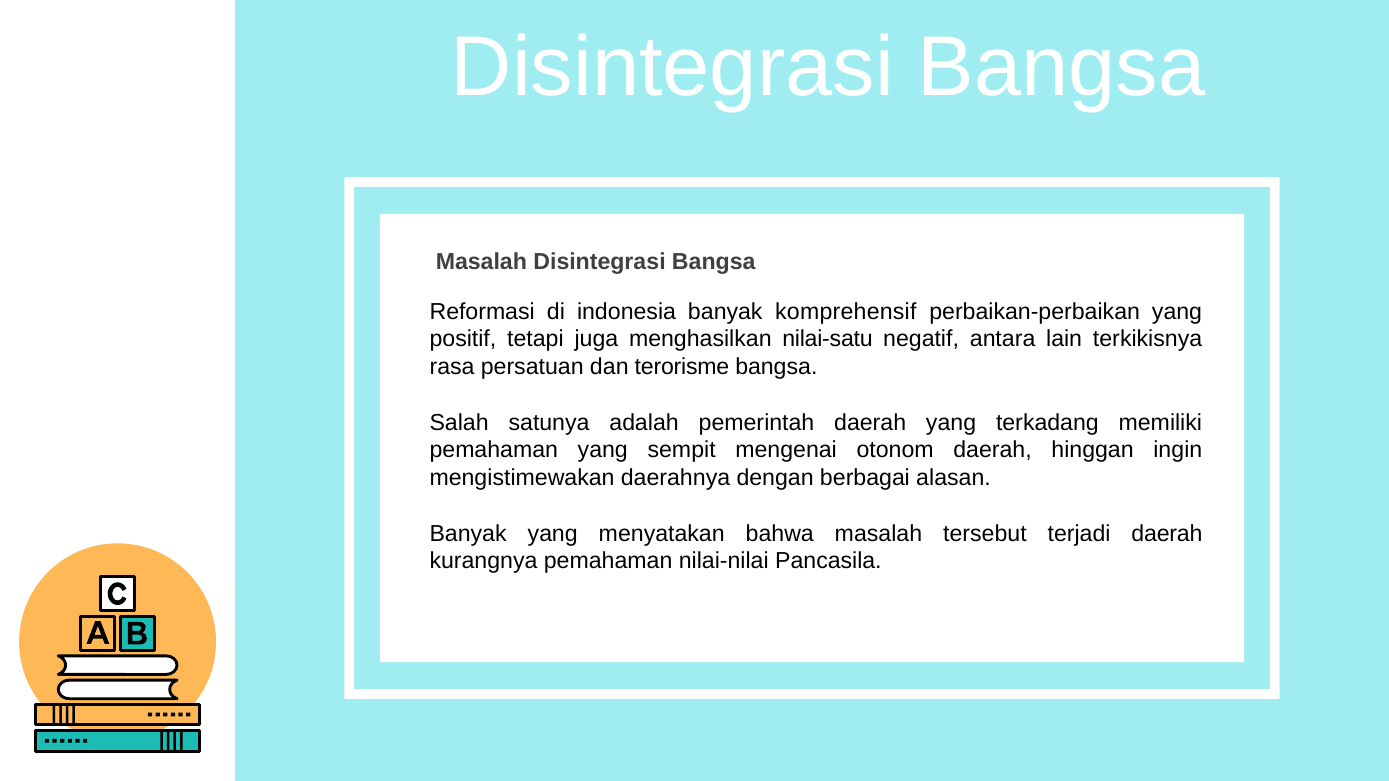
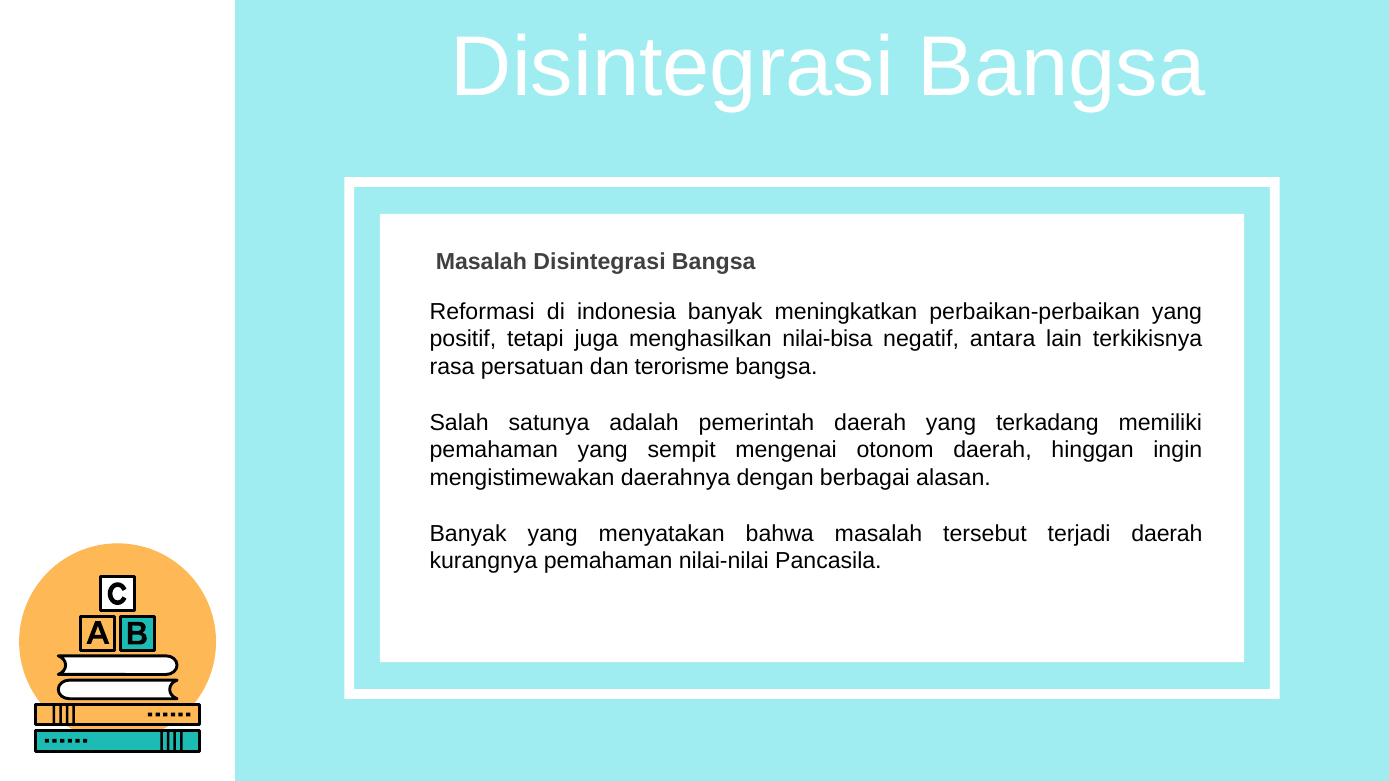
komprehensif: komprehensif -> meningkatkan (846, 312)
nilai-satu: nilai-satu -> nilai-bisa (827, 339)
